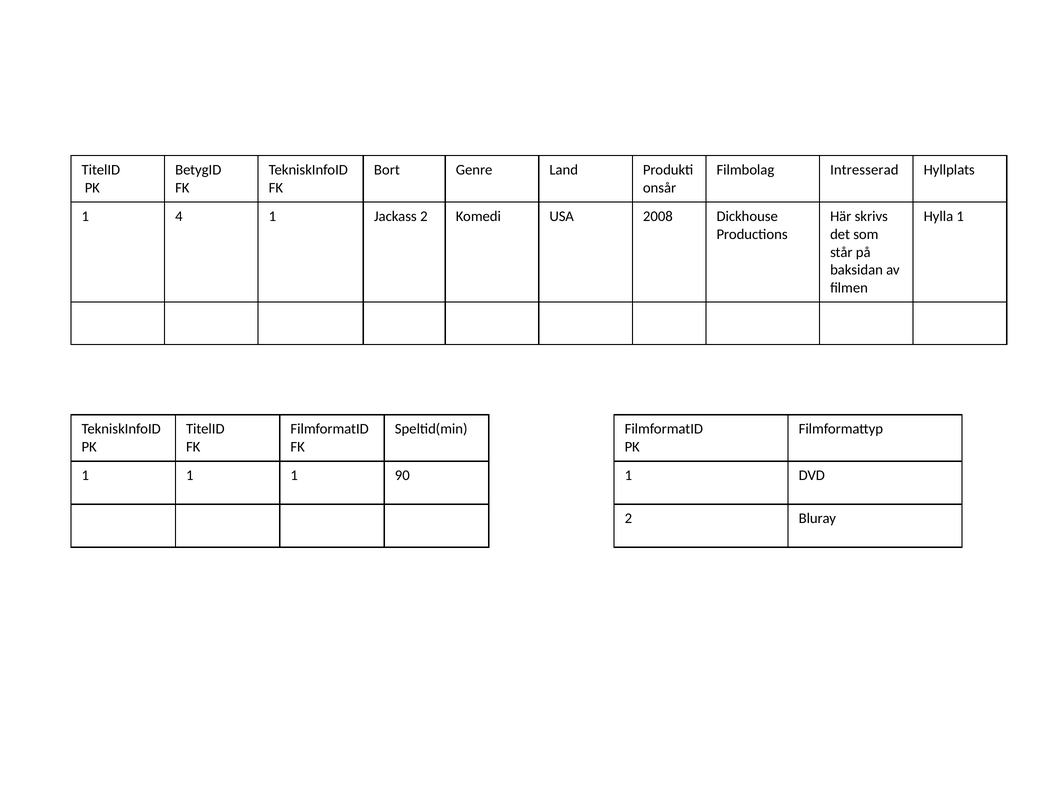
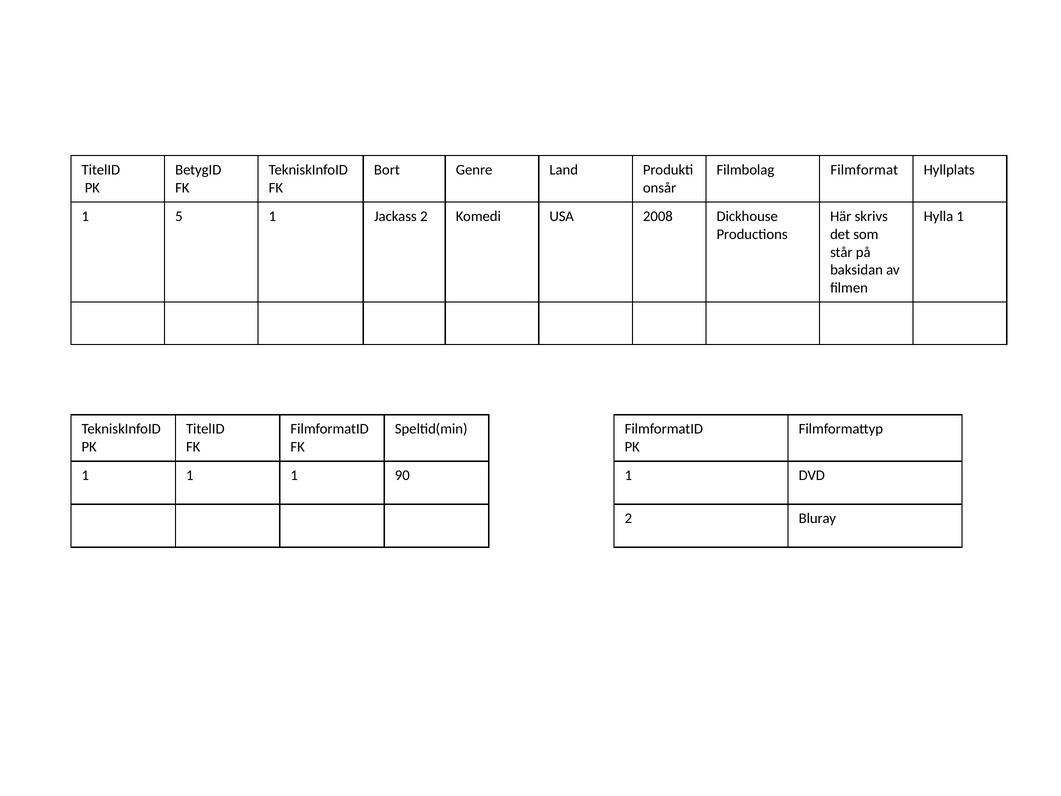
Intresserad: Intresserad -> Filmformat (864, 170)
4: 4 -> 5 (179, 216)
